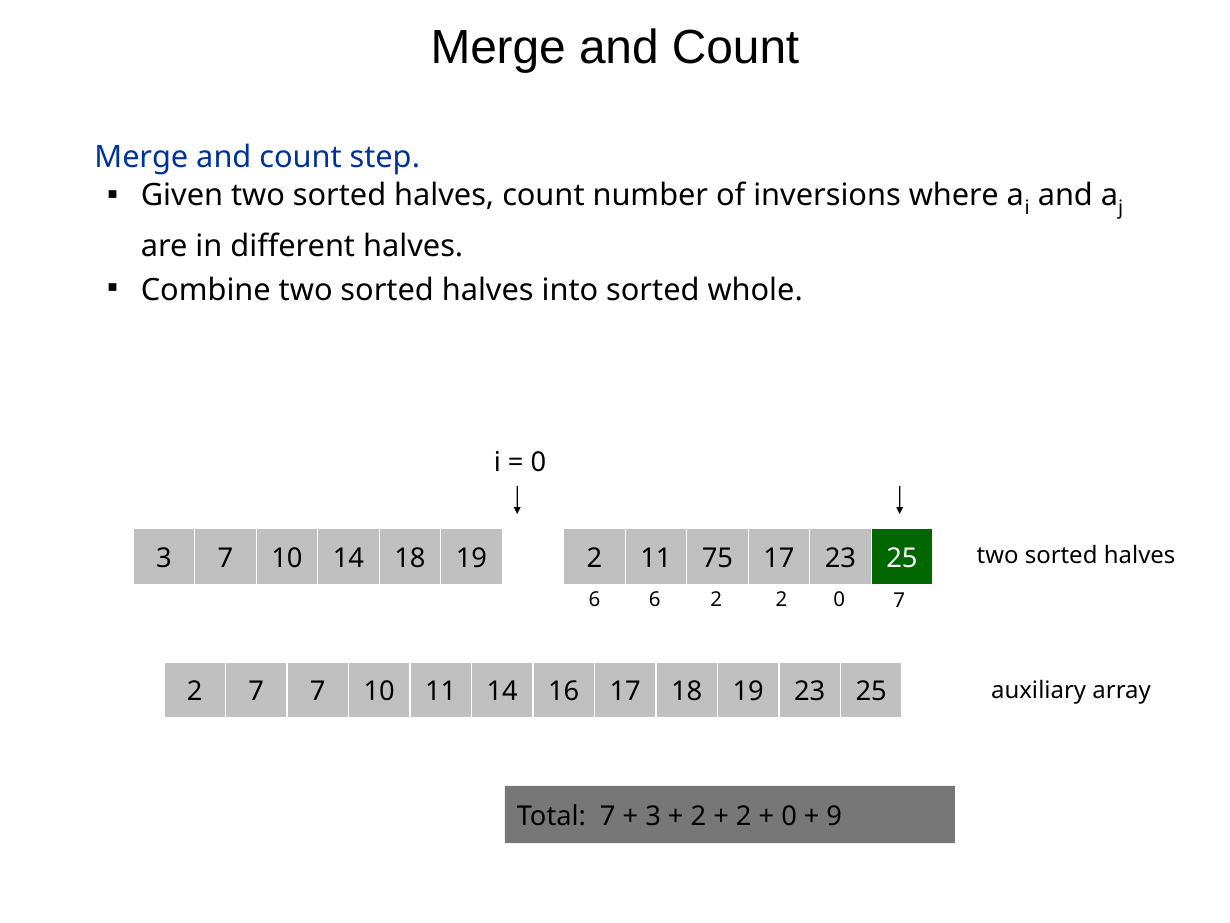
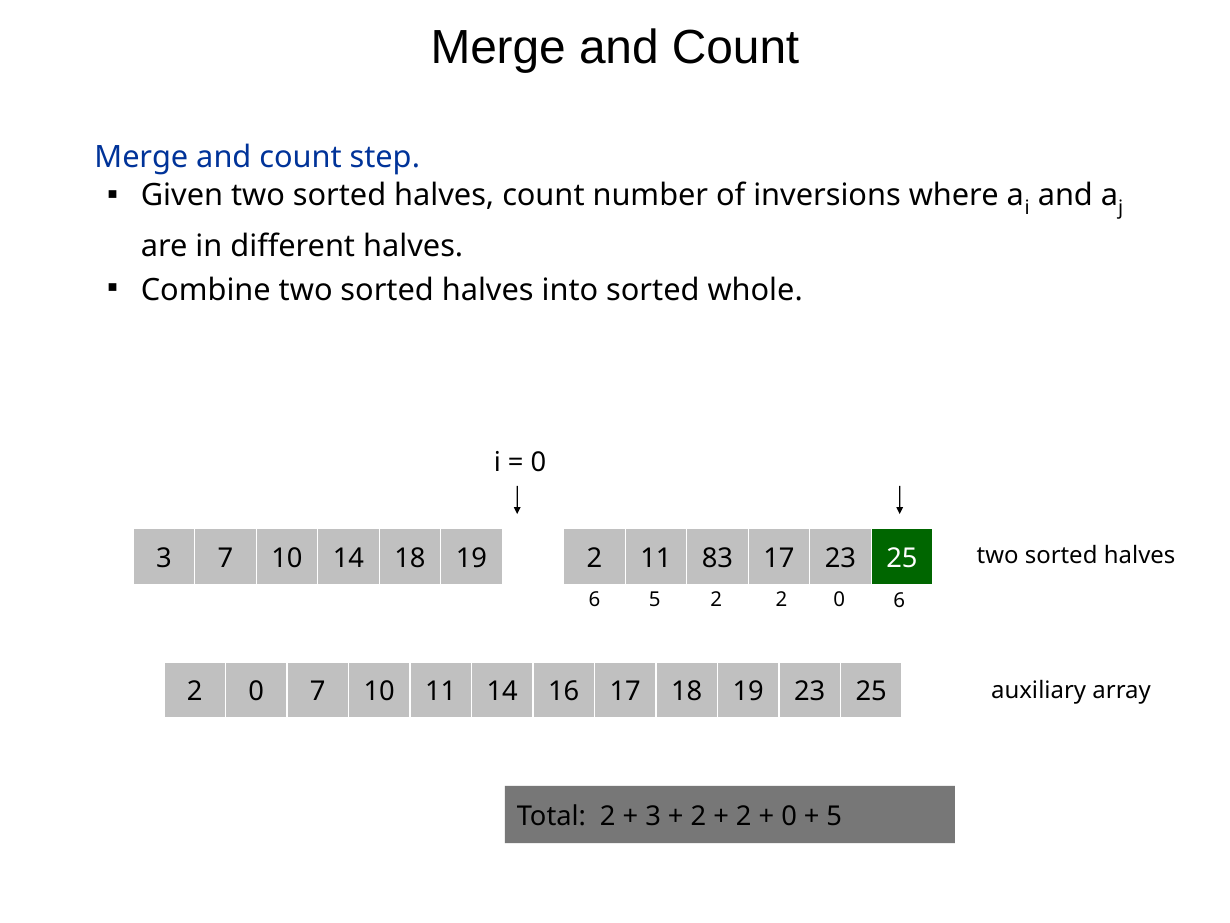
75: 75 -> 83 (717, 558)
6 6: 6 -> 5 (655, 600)
0 7: 7 -> 6 (899, 600)
7: 7 -> 0 (256, 692)
Total 7: 7 -> 2 (608, 816)
9: 9 -> 5 (834, 816)
